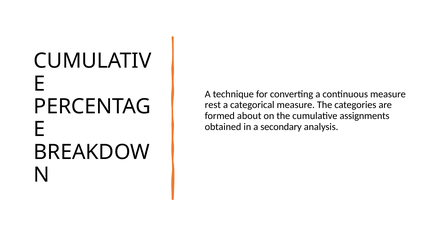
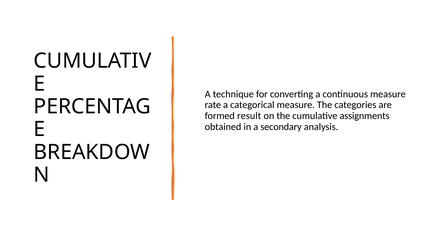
rest: rest -> rate (213, 105)
about: about -> result (249, 116)
